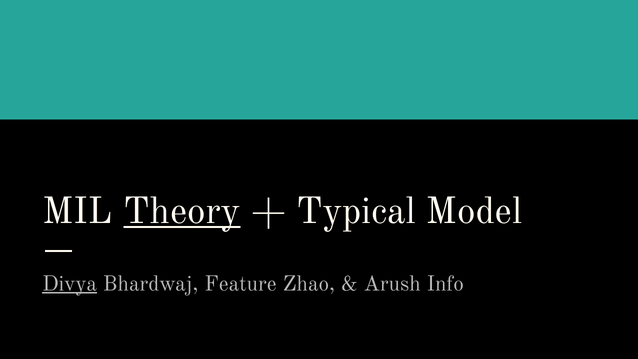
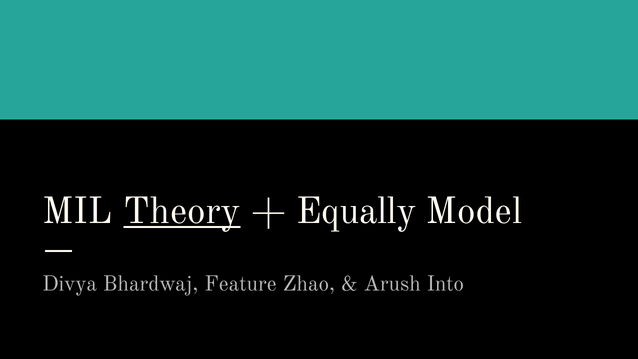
Typical: Typical -> Equally (356, 211)
Divya underline: present -> none (70, 283)
Info: Info -> Into (445, 283)
